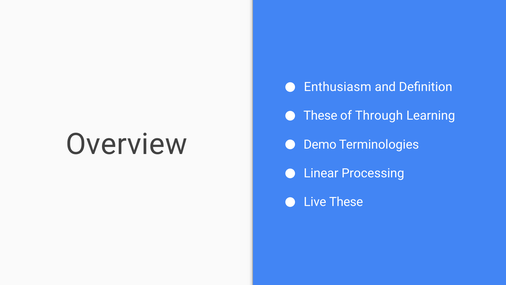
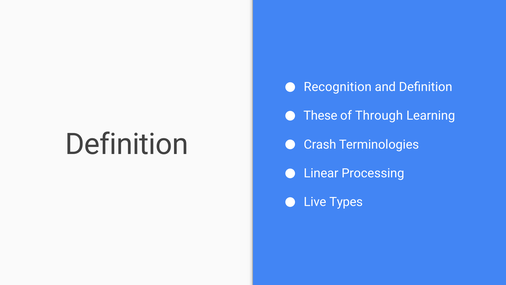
Enthusiasm: Enthusiasm -> Recognition (338, 87)
Overview: Overview -> Definition (127, 144)
Demo: Demo -> Crash (320, 144)
Live These: These -> Types (346, 202)
